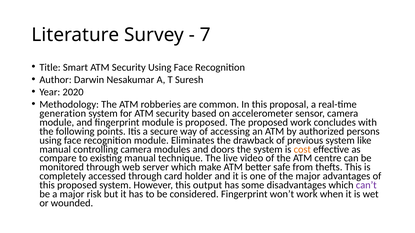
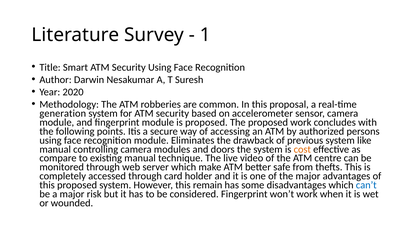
7: 7 -> 1 (205, 35)
output: output -> remain (208, 185)
can’t colour: purple -> blue (366, 185)
